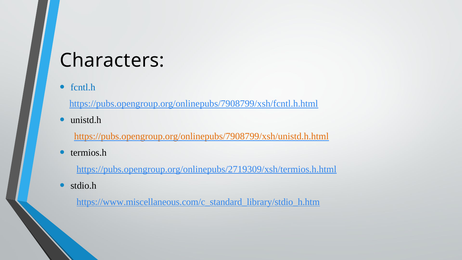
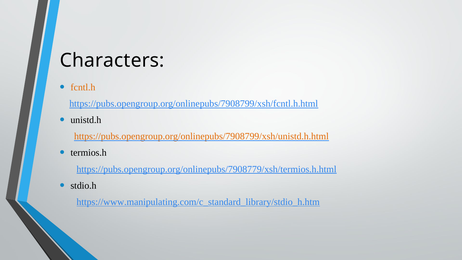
fcntl.h colour: blue -> orange (83, 87)
https://pubs.opengroup.org/onlinepubs/2719309/xsh/termios.h.html: https://pubs.opengroup.org/onlinepubs/2719309/xsh/termios.h.html -> https://pubs.opengroup.org/onlinepubs/7908779/xsh/termios.h.html (207, 169)
https://www.miscellaneous.com/c_standard_library/stdio_h.htm: https://www.miscellaneous.com/c_standard_library/stdio_h.htm -> https://www.manipulating.com/c_standard_library/stdio_h.htm (198, 202)
